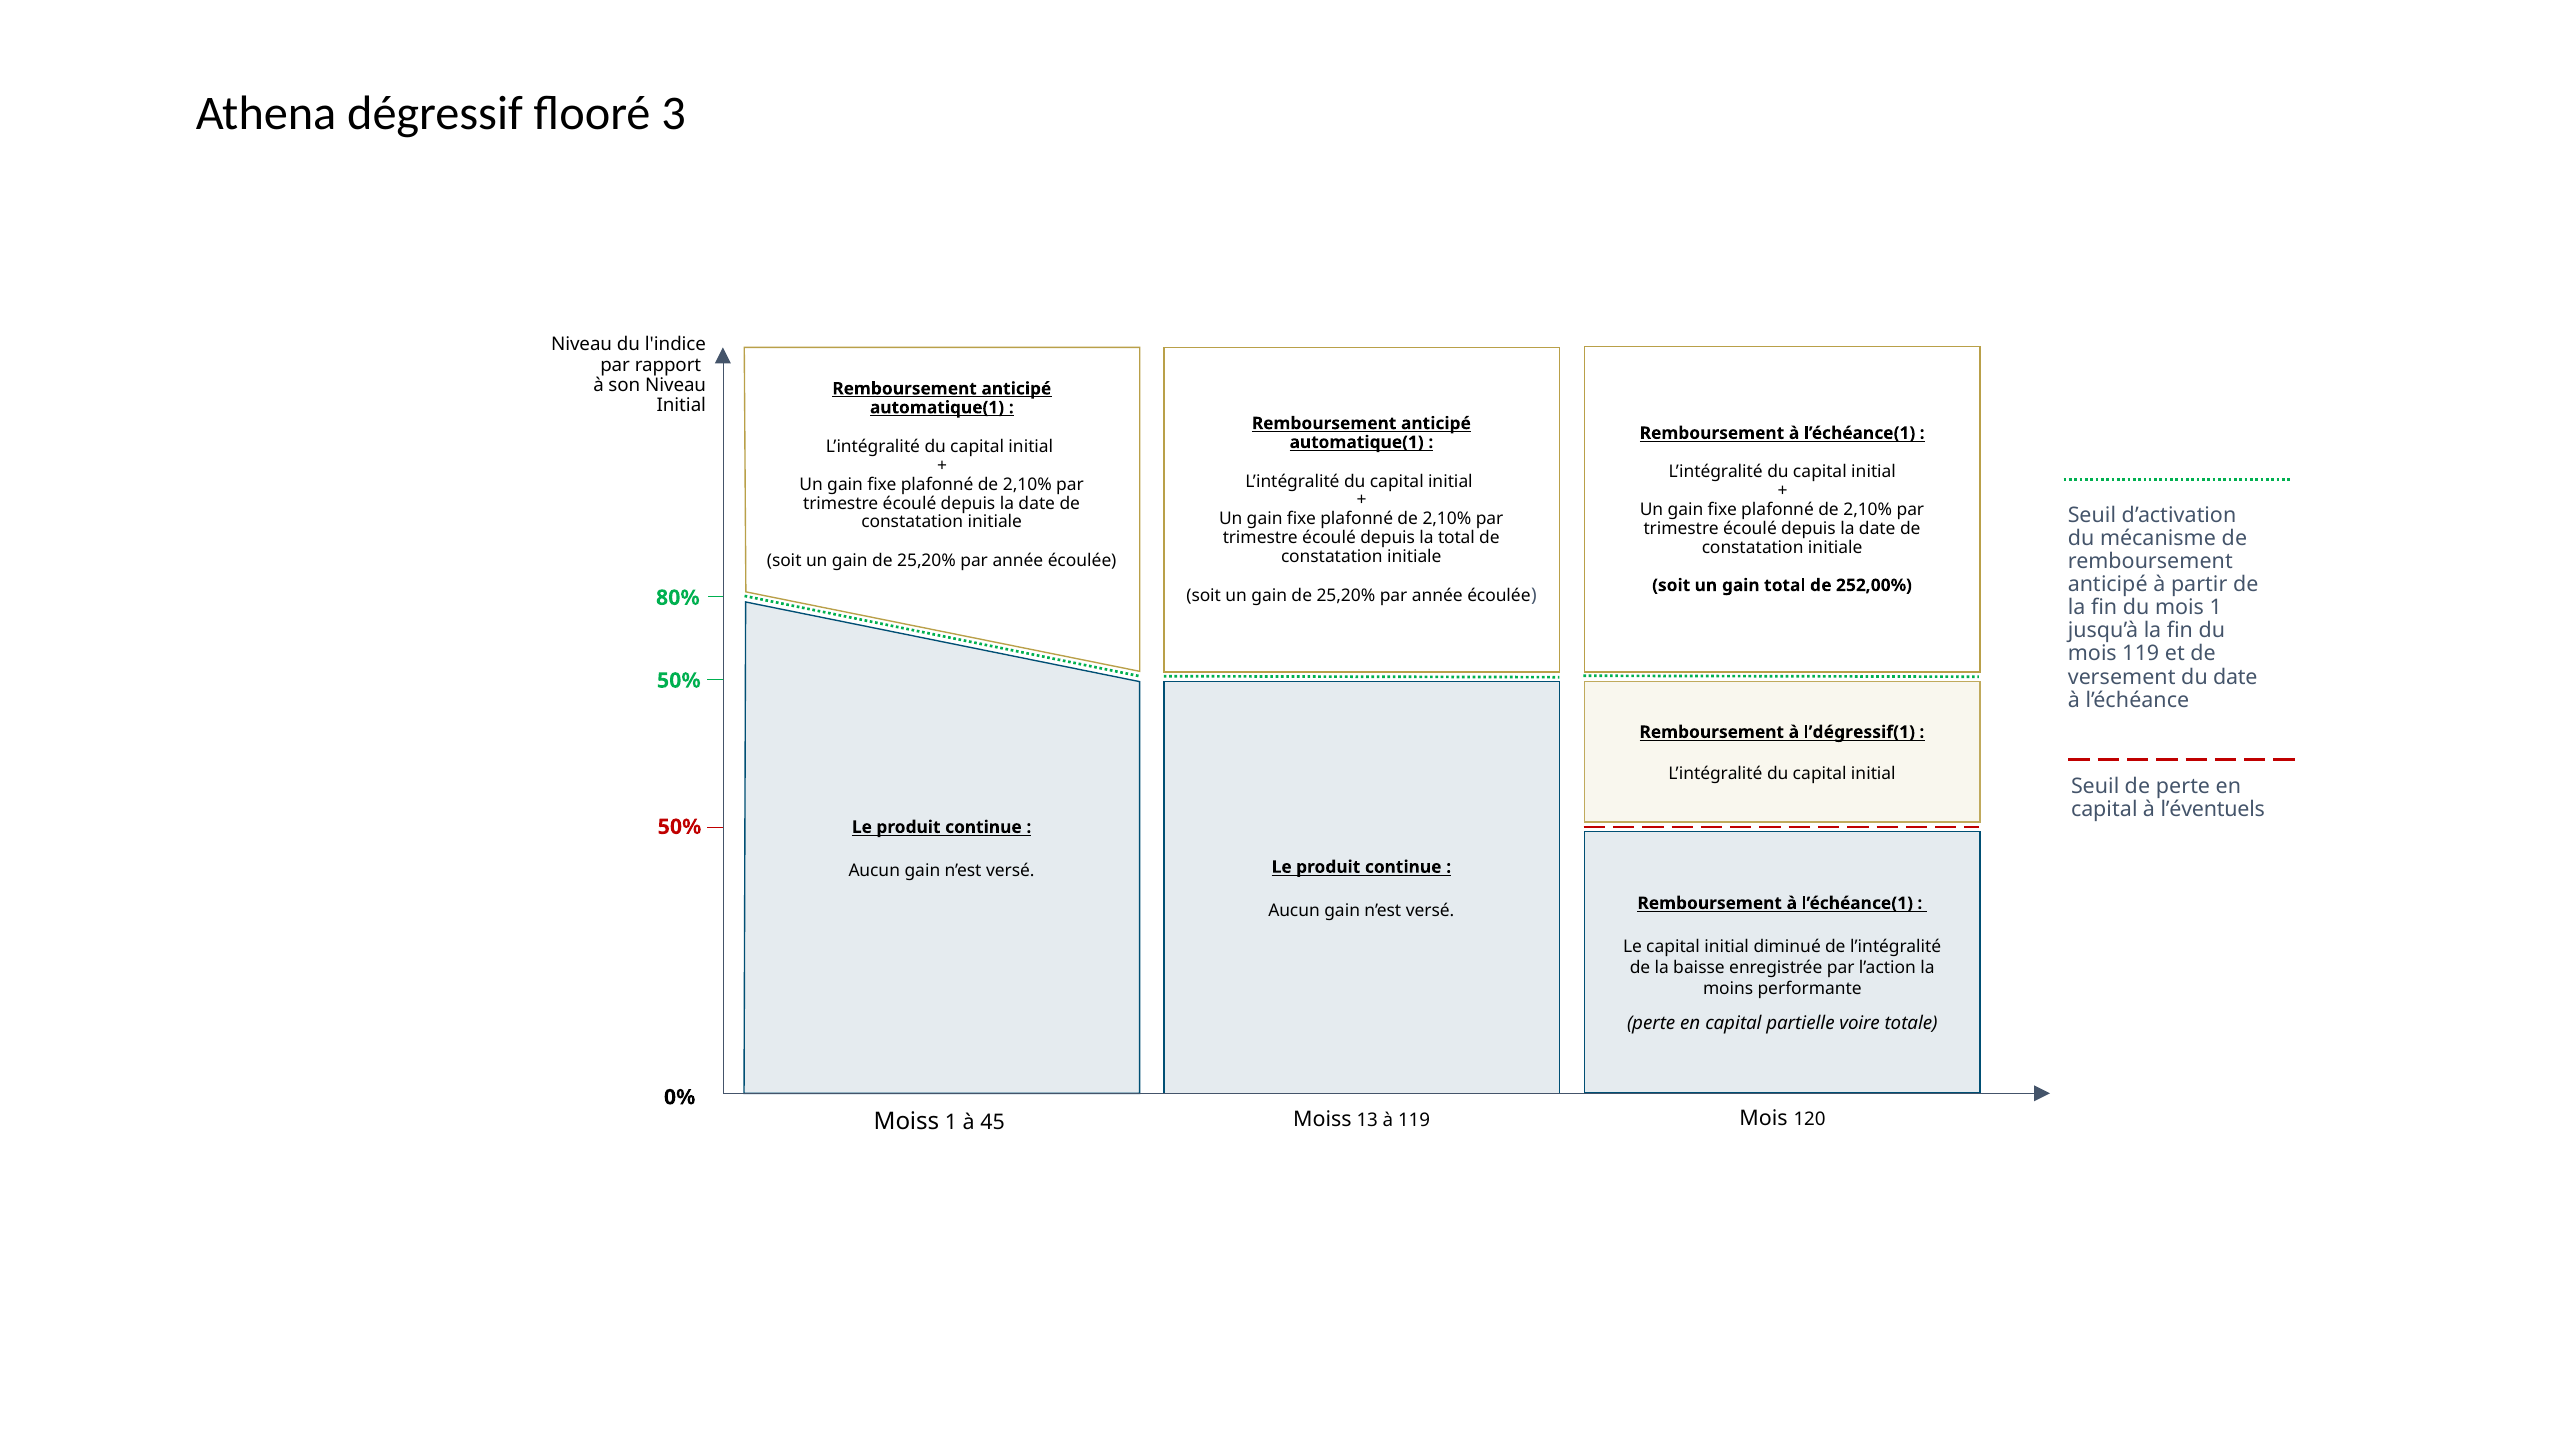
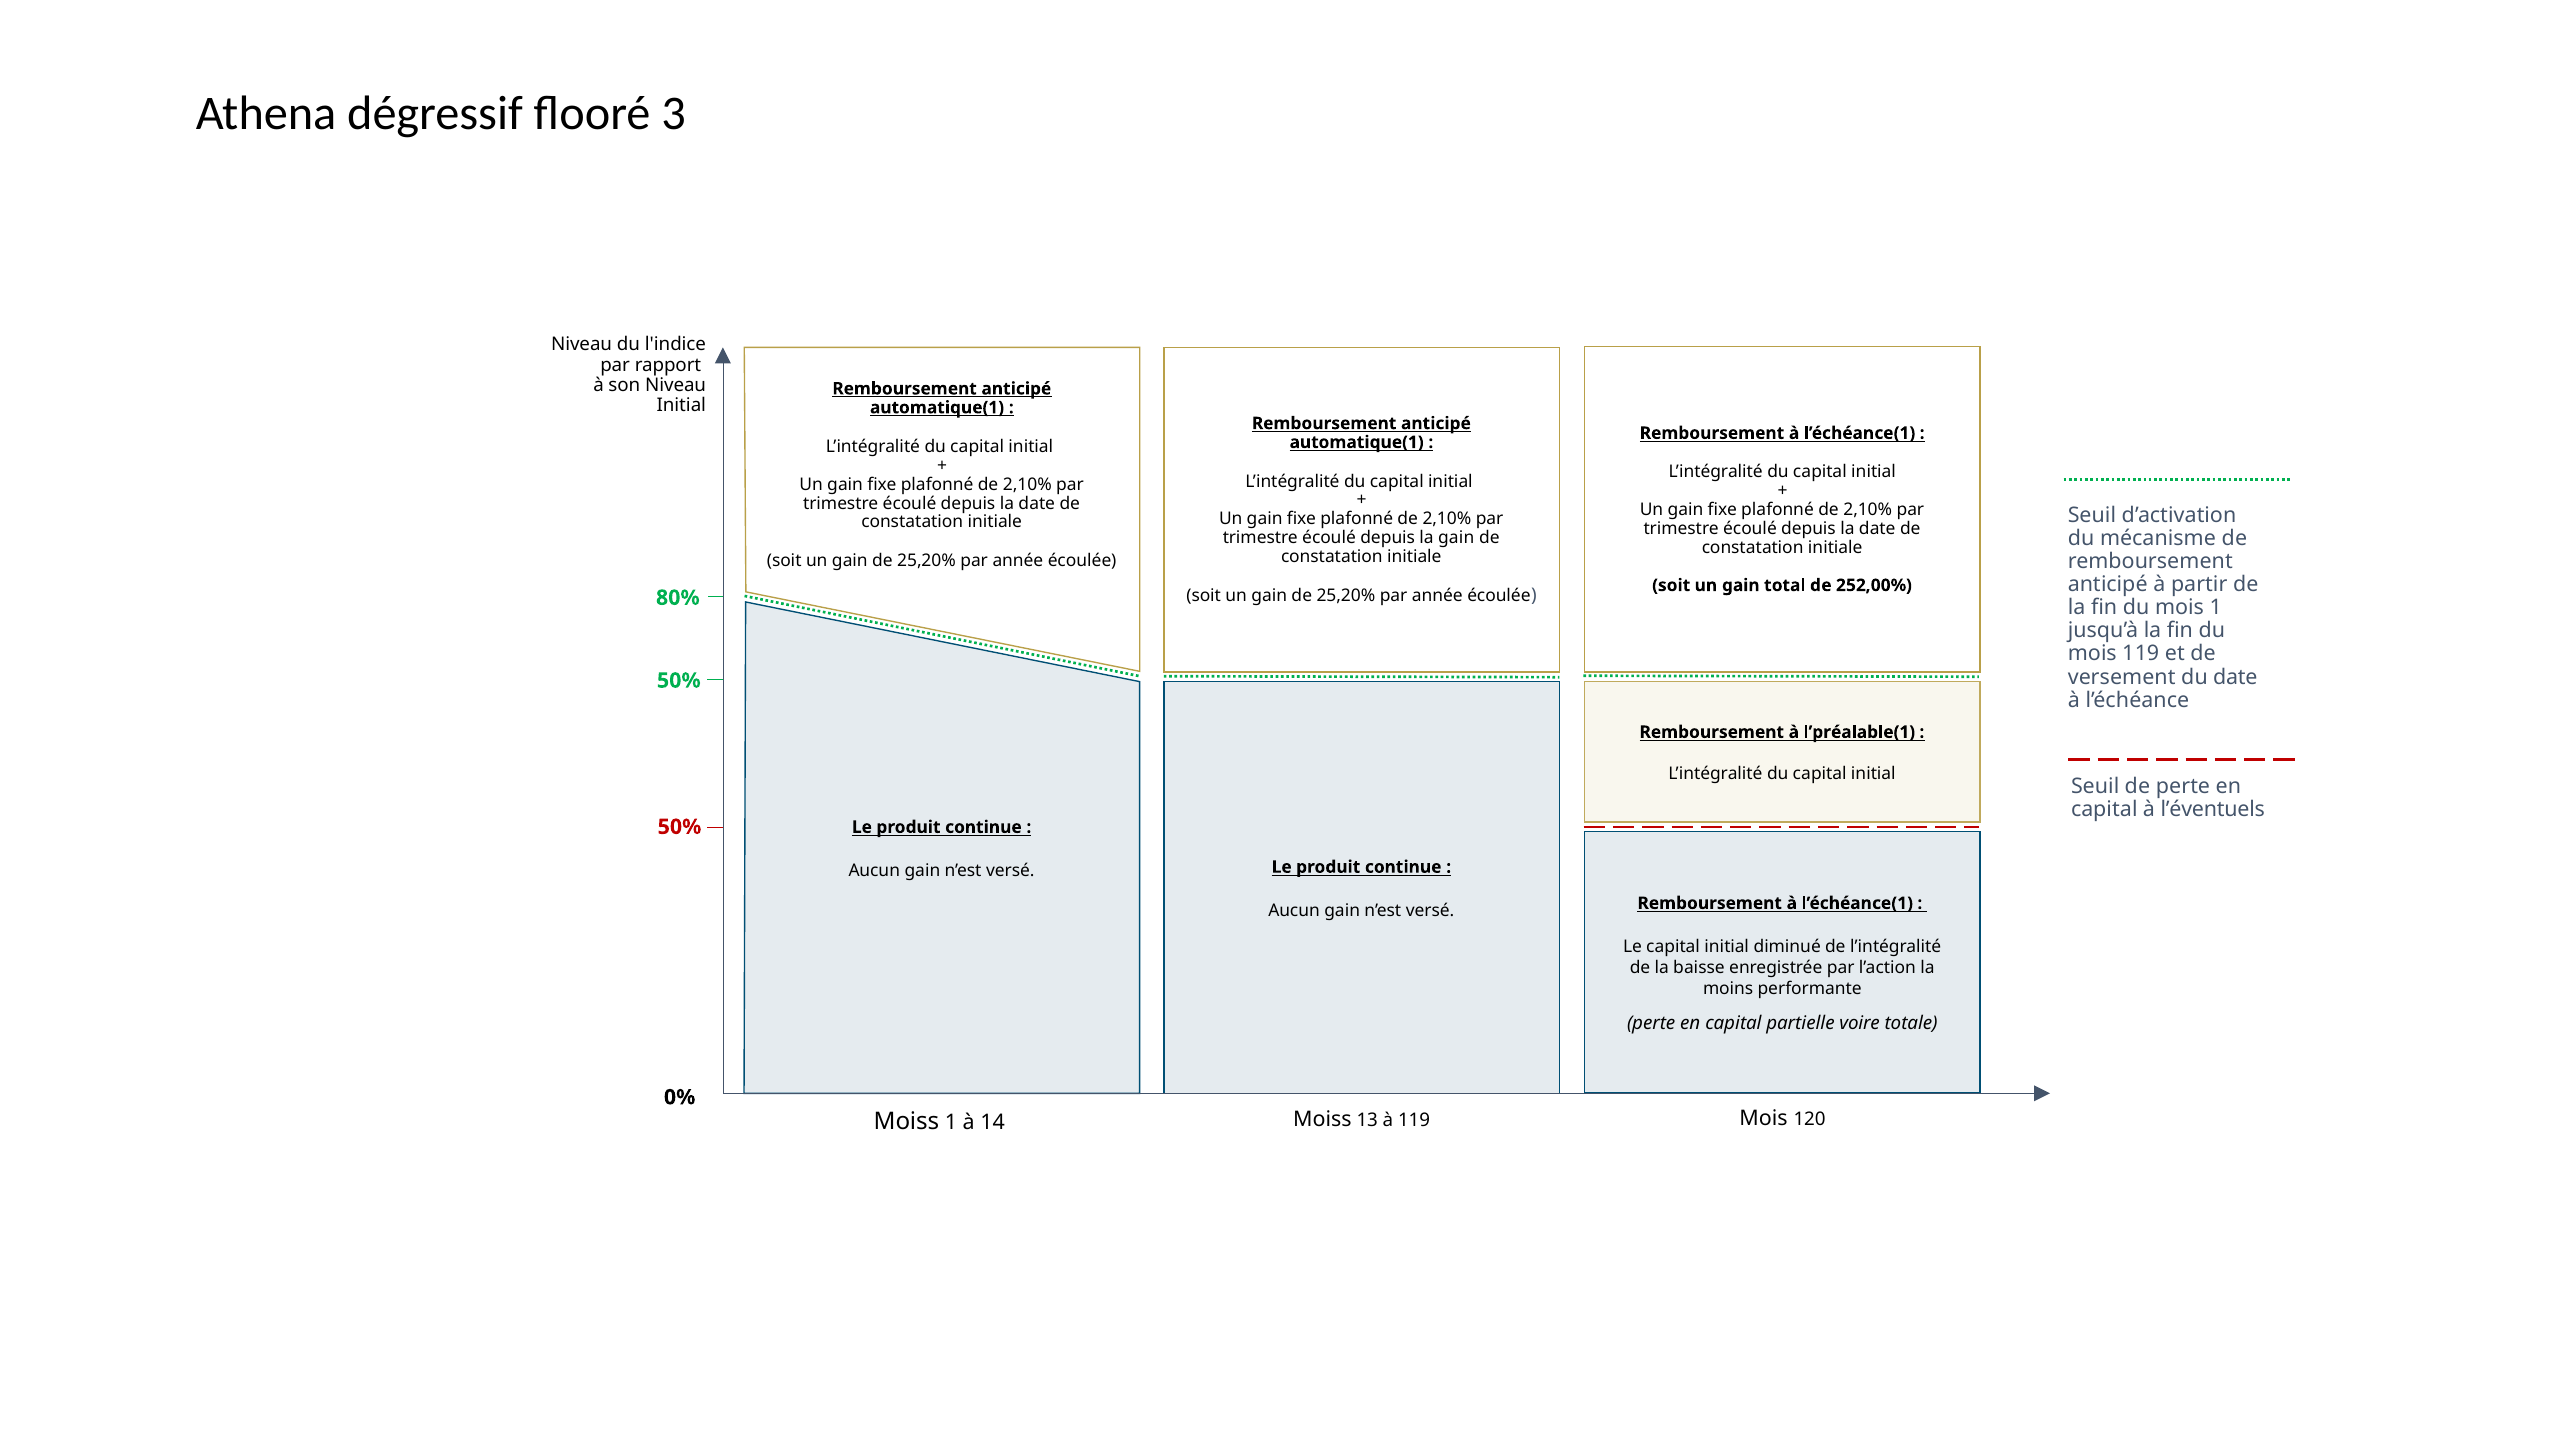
la total: total -> gain (1456, 538)
l’dégressif(1: l’dégressif(1 -> l’préalable(1 (1859, 732)
45: 45 -> 14 (993, 1122)
